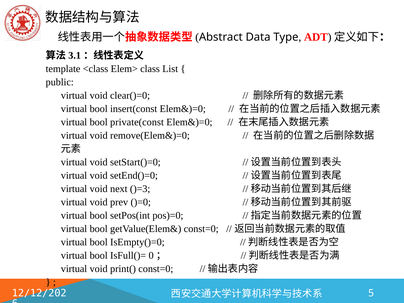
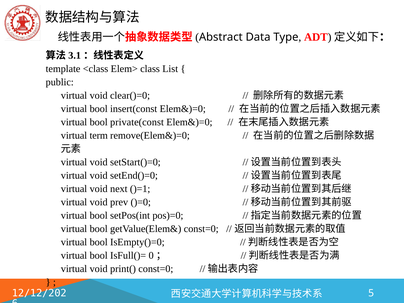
void: void -> term (99, 136)
)=3: )=3 -> )=1 (140, 189)
